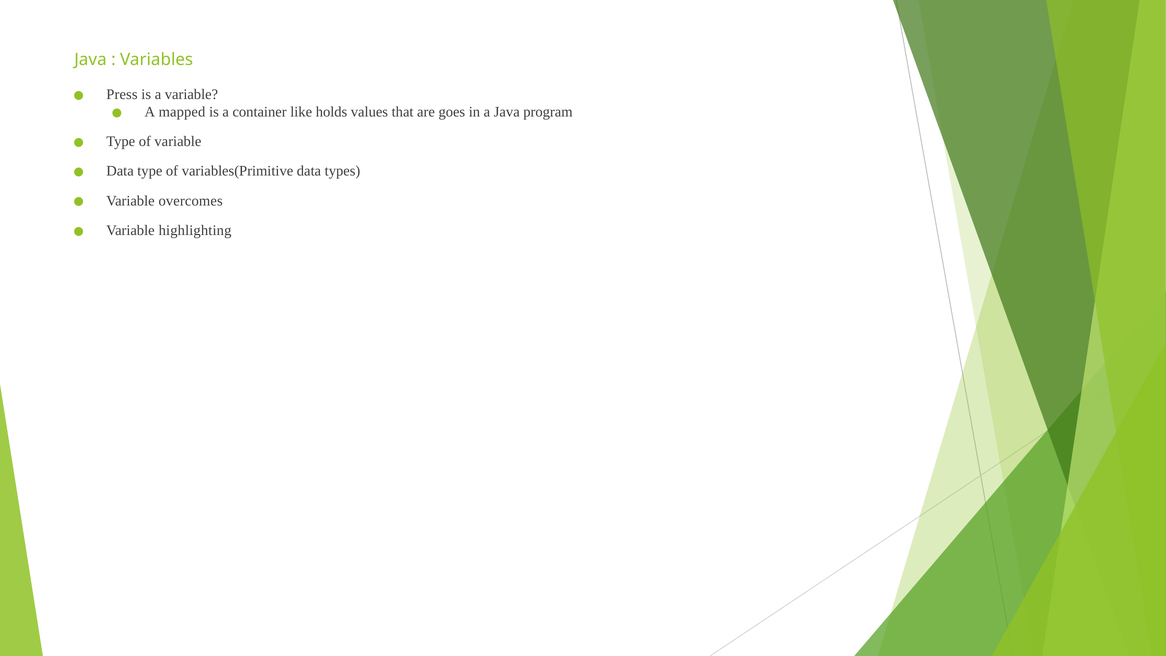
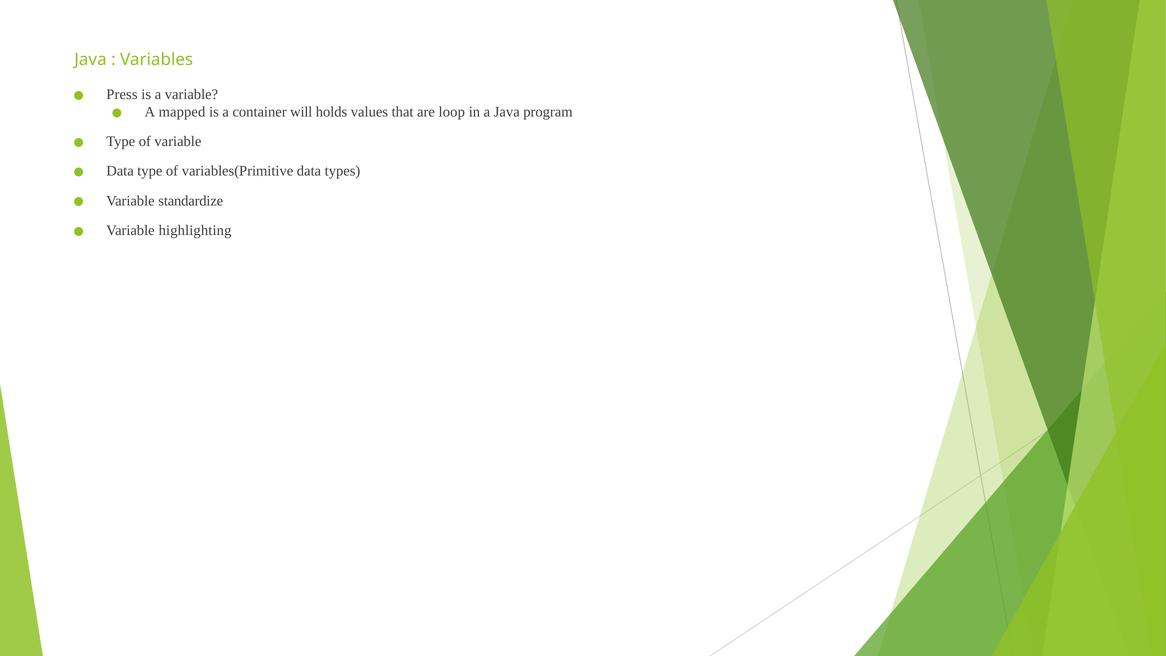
like: like -> will (301, 112)
goes: goes -> loop (452, 112)
overcomes: overcomes -> standardize (191, 201)
